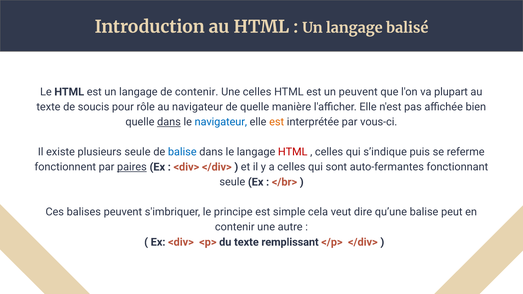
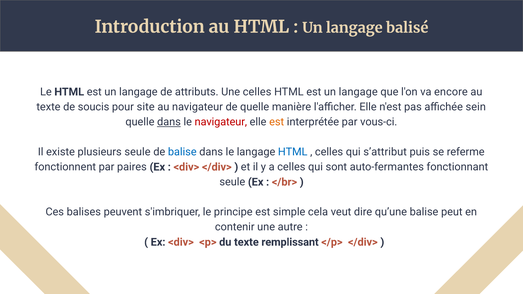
de contenir: contenir -> attributs (197, 92)
peuvent: peuvent -> langage (358, 92)
plupart: plupart -> encore (451, 92)
rôle: rôle -> site (146, 107)
bien: bien -> sein (476, 107)
navigateur colour: blue -> red (221, 122)
HTML colour: red -> blue (293, 152)
s’indique: s’indique -> s’attribut (385, 152)
paires underline: present -> none (132, 167)
